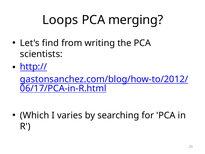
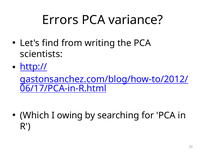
Loops: Loops -> Errors (60, 20)
merging: merging -> variance (136, 20)
varies: varies -> owing (70, 115)
